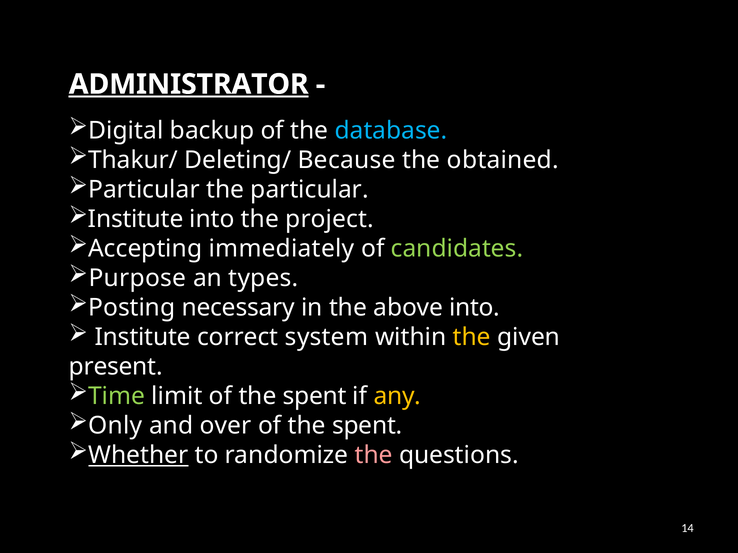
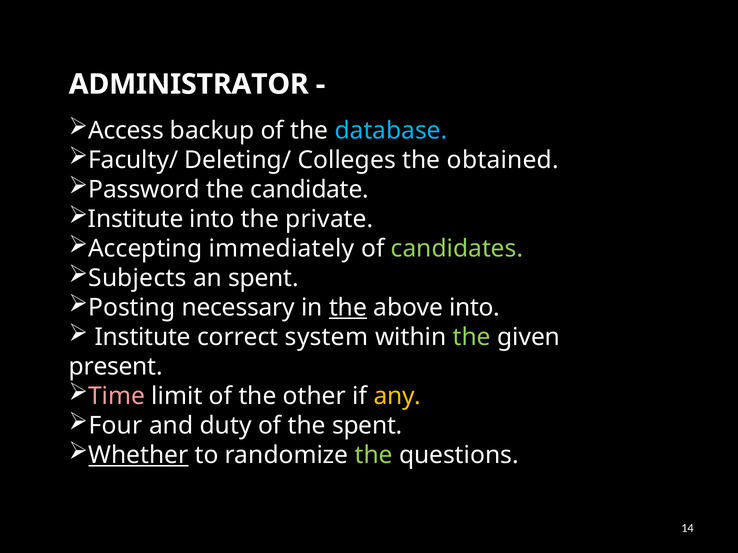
ADMINISTRATOR underline: present -> none (189, 84)
Digital: Digital -> Access (126, 131)
Thakur/: Thakur/ -> Faculty/ (133, 160)
Because: Because -> Colleges (347, 160)
Particular: Particular -> Password (144, 190)
the particular: particular -> candidate (310, 190)
project: project -> private (329, 219)
Purpose: Purpose -> Subjects (137, 278)
an types: types -> spent (264, 278)
the underline: none -> present (348, 308)
the colour: yellow -> light green (472, 337)
Time colour: light green -> pink (117, 397)
limit of the spent: spent -> other (314, 397)
Only: Only -> Four (115, 426)
over: over -> duty (226, 426)
the colour: pink -> light green (374, 456)
